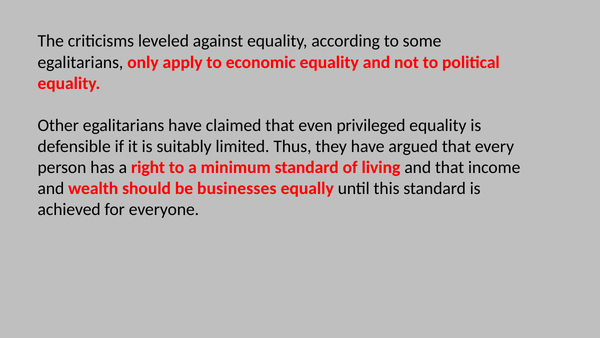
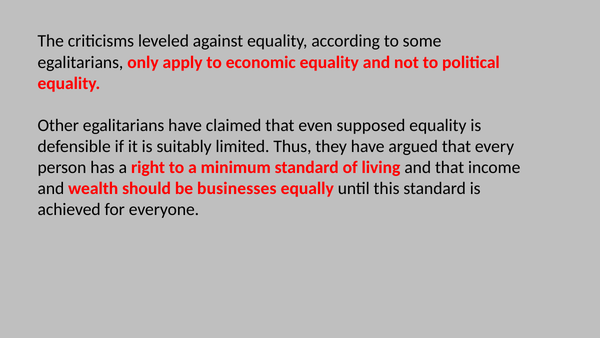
privileged: privileged -> supposed (371, 125)
